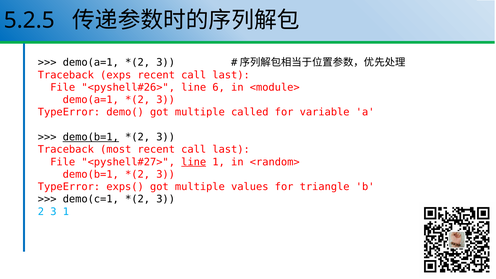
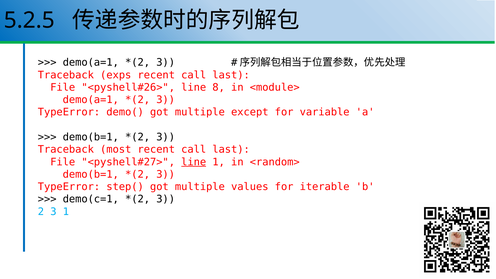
6: 6 -> 8 (219, 87)
called: called -> except (250, 112)
demo(b=1 underline: present -> none (91, 137)
exps(: exps( -> step( (125, 187)
triangle: triangle -> iterable (325, 187)
